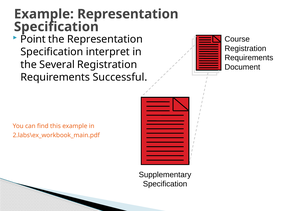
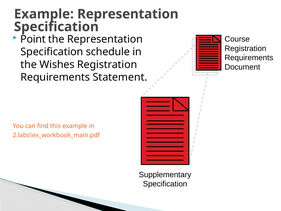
interpret: interpret -> schedule (108, 52)
Several: Several -> Wishes (57, 64)
Successful: Successful -> Statement (120, 77)
